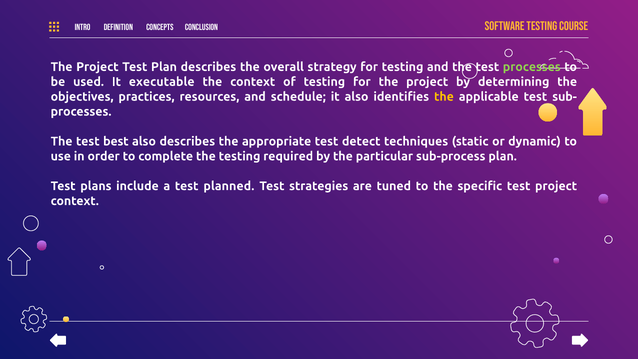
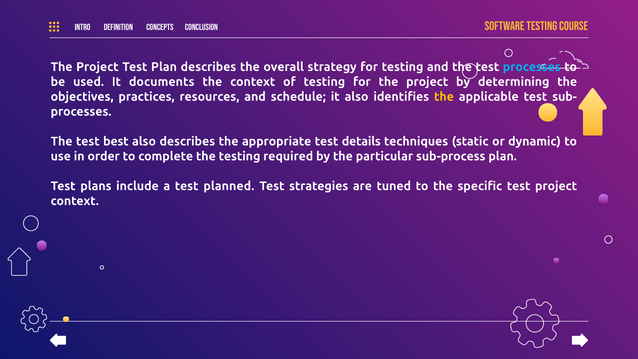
processes colour: light green -> light blue (532, 67)
executable: executable -> documents (162, 82)
detect: detect -> details (361, 141)
